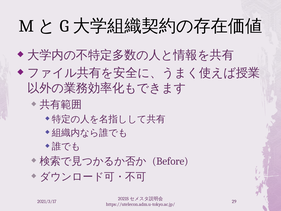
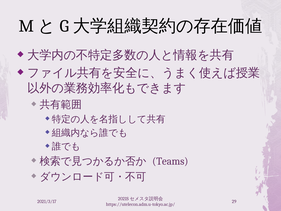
Before: Before -> Teams (170, 161)
